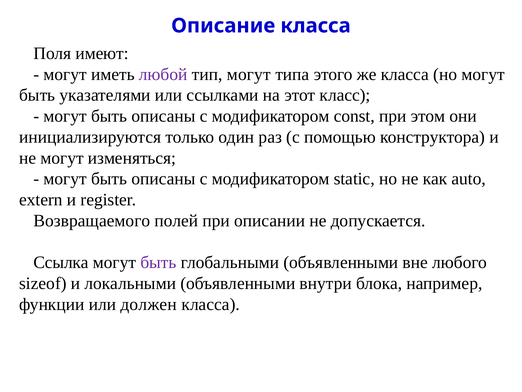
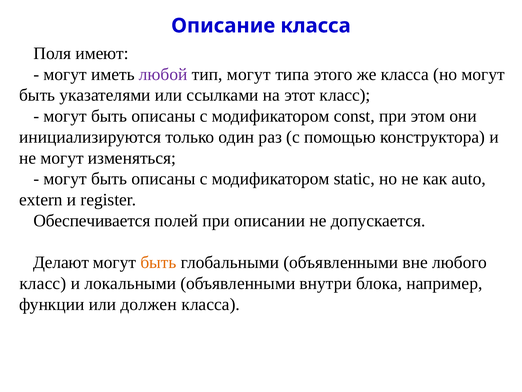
Возвращаемого: Возвращаемого -> Обеспечивается (92, 220)
Ссылка: Ссылка -> Делают (61, 262)
быть colour: purple -> orange (158, 262)
sizeof: sizeof -> класс (43, 283)
